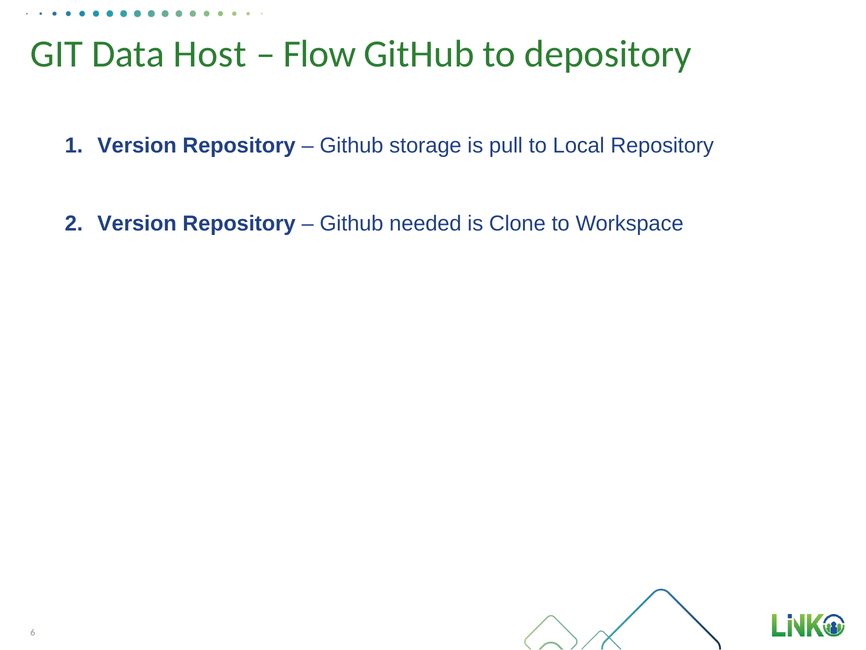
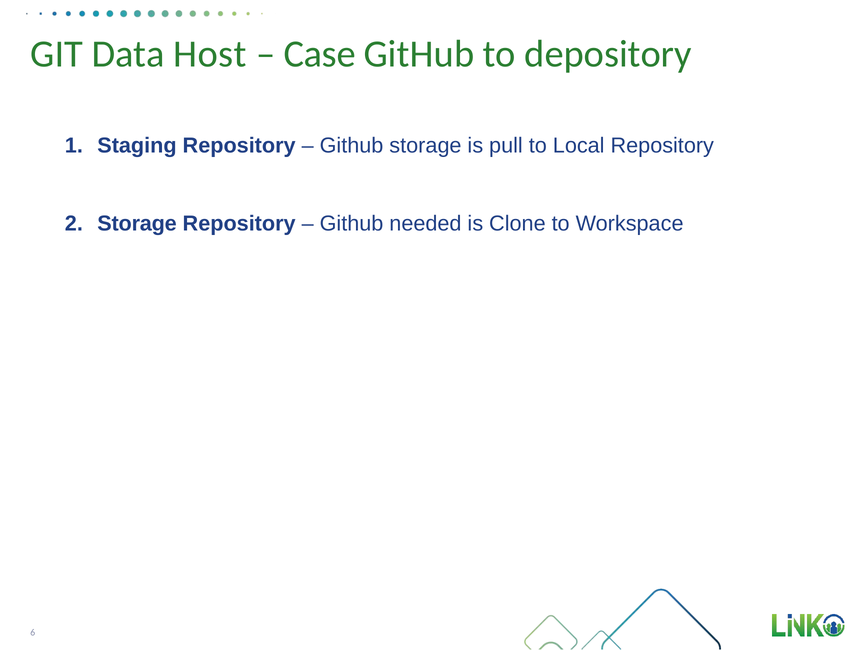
Flow: Flow -> Case (320, 54)
Version: Version -> Staging (137, 145)
Version: Version -> Storage (137, 223)
